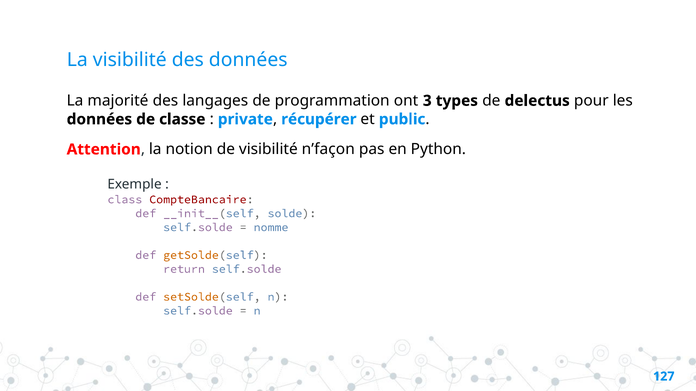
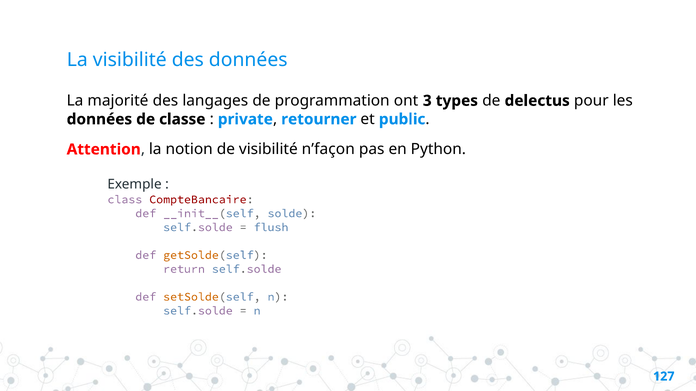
récupérer: récupérer -> retourner (319, 119)
nomme: nomme -> flush (271, 228)
